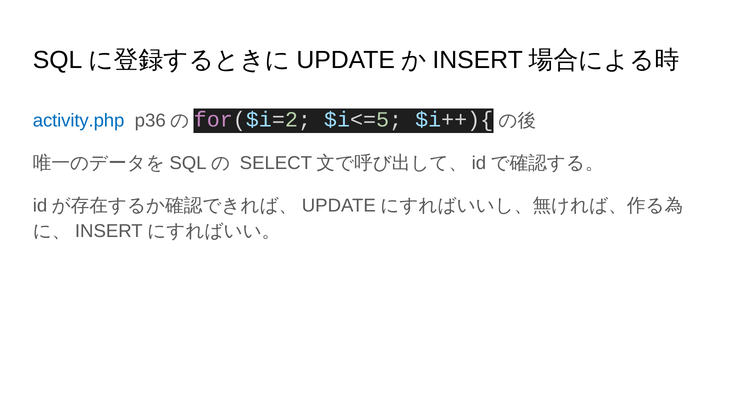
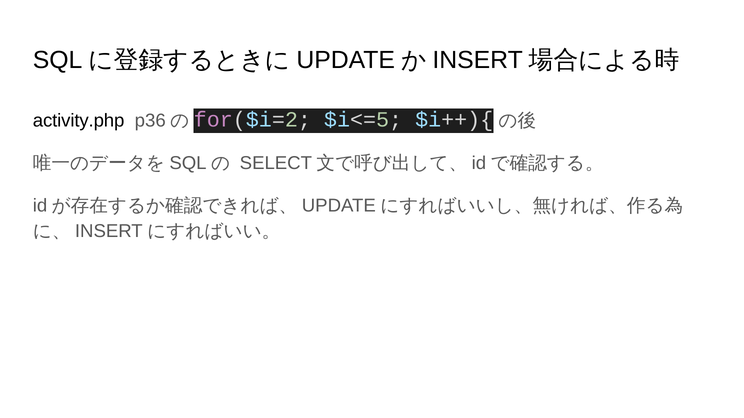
activity.php colour: blue -> black (79, 121)
